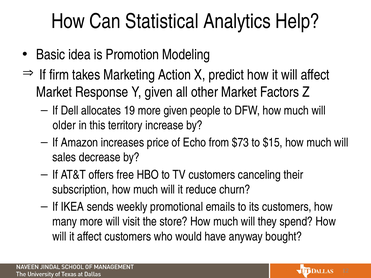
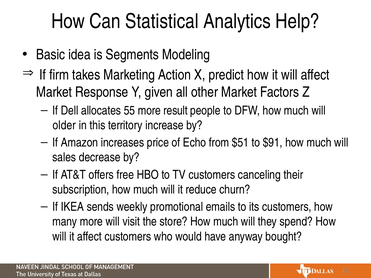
Promotion: Promotion -> Segments (132, 55)
19: 19 -> 55 (129, 111)
more given: given -> result (176, 111)
$73: $73 -> $51 (240, 143)
$15: $15 -> $91 (273, 143)
